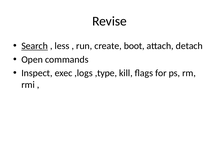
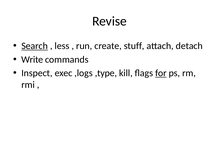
boot: boot -> stuff (134, 46)
Open: Open -> Write (32, 60)
for underline: none -> present (161, 73)
